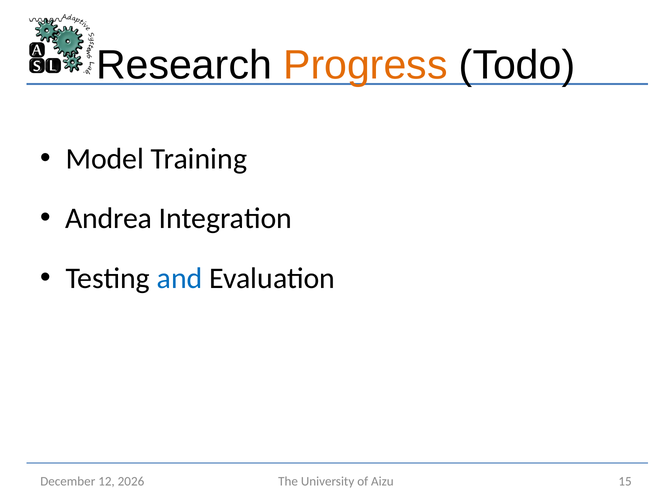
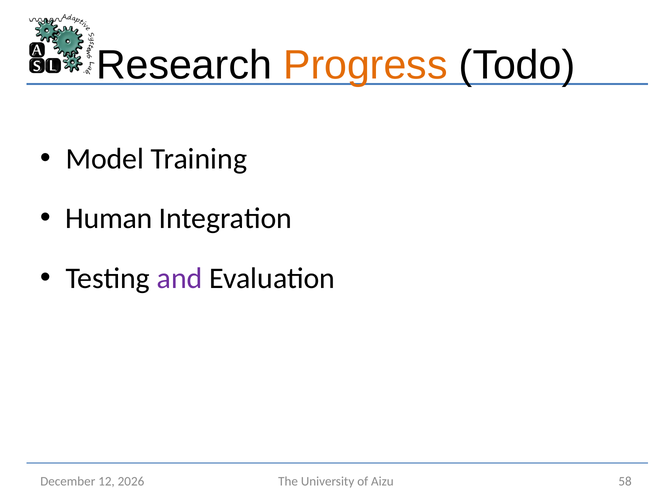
Andrea: Andrea -> Human (109, 219)
and colour: blue -> purple (180, 278)
15: 15 -> 58 (625, 481)
